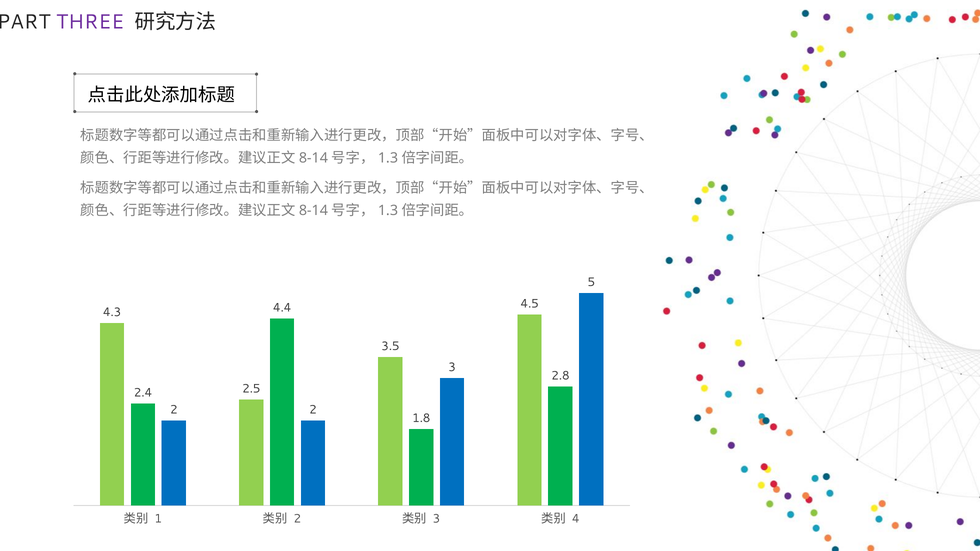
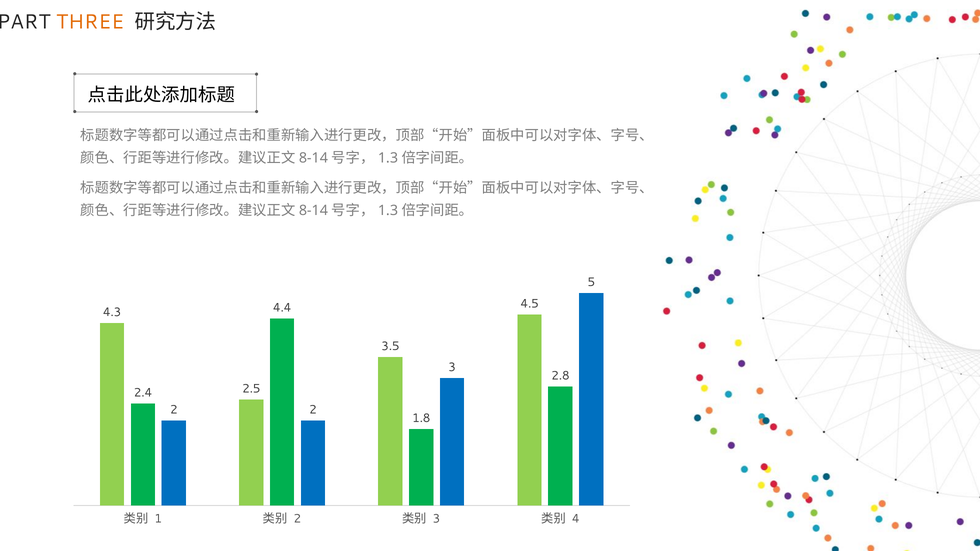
THREE colour: purple -> orange (90, 22)
